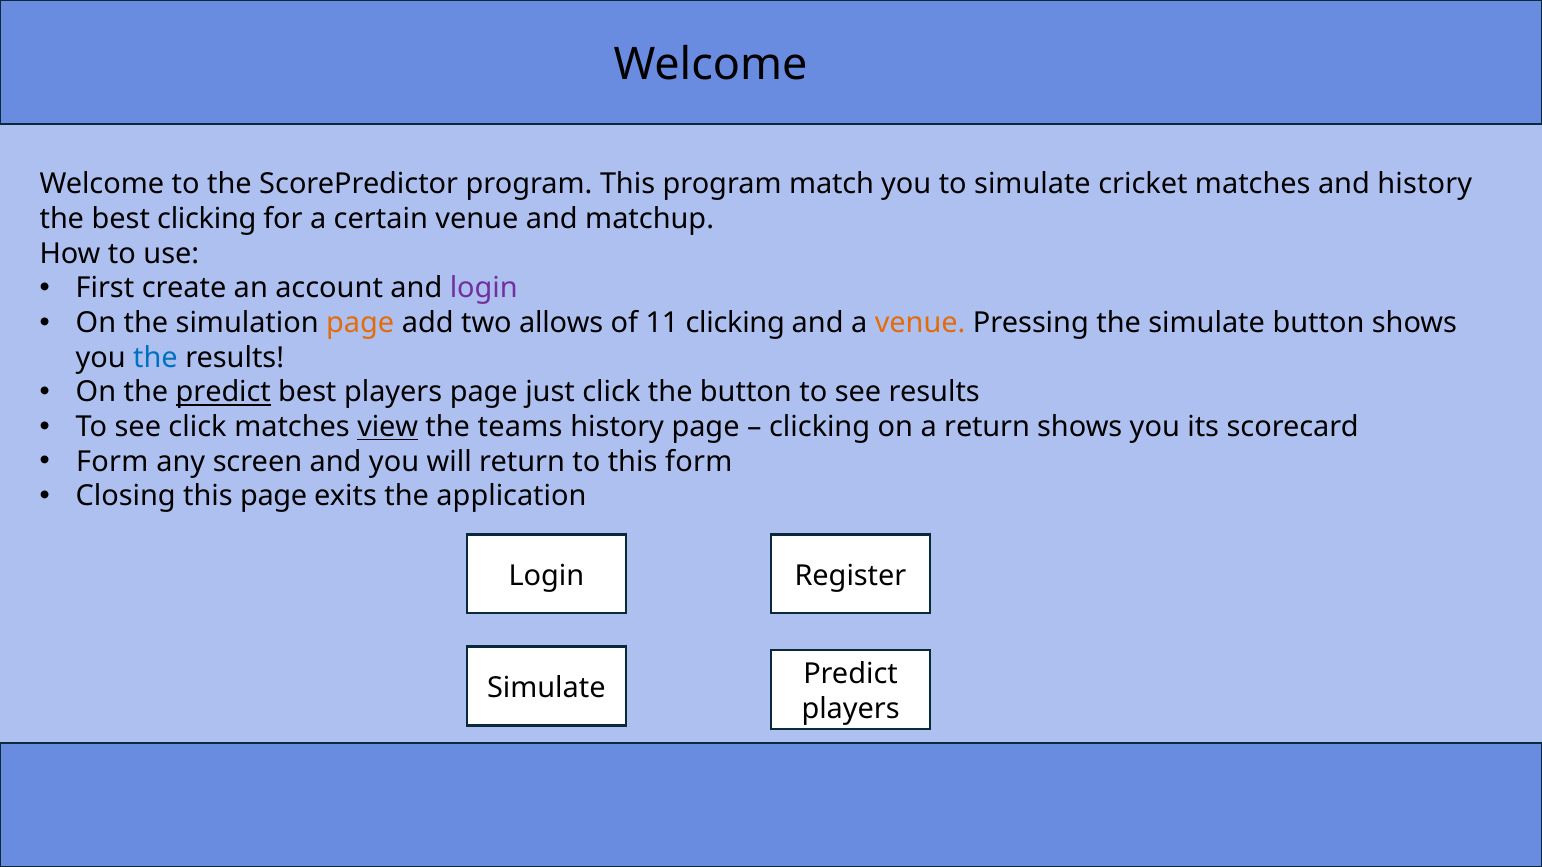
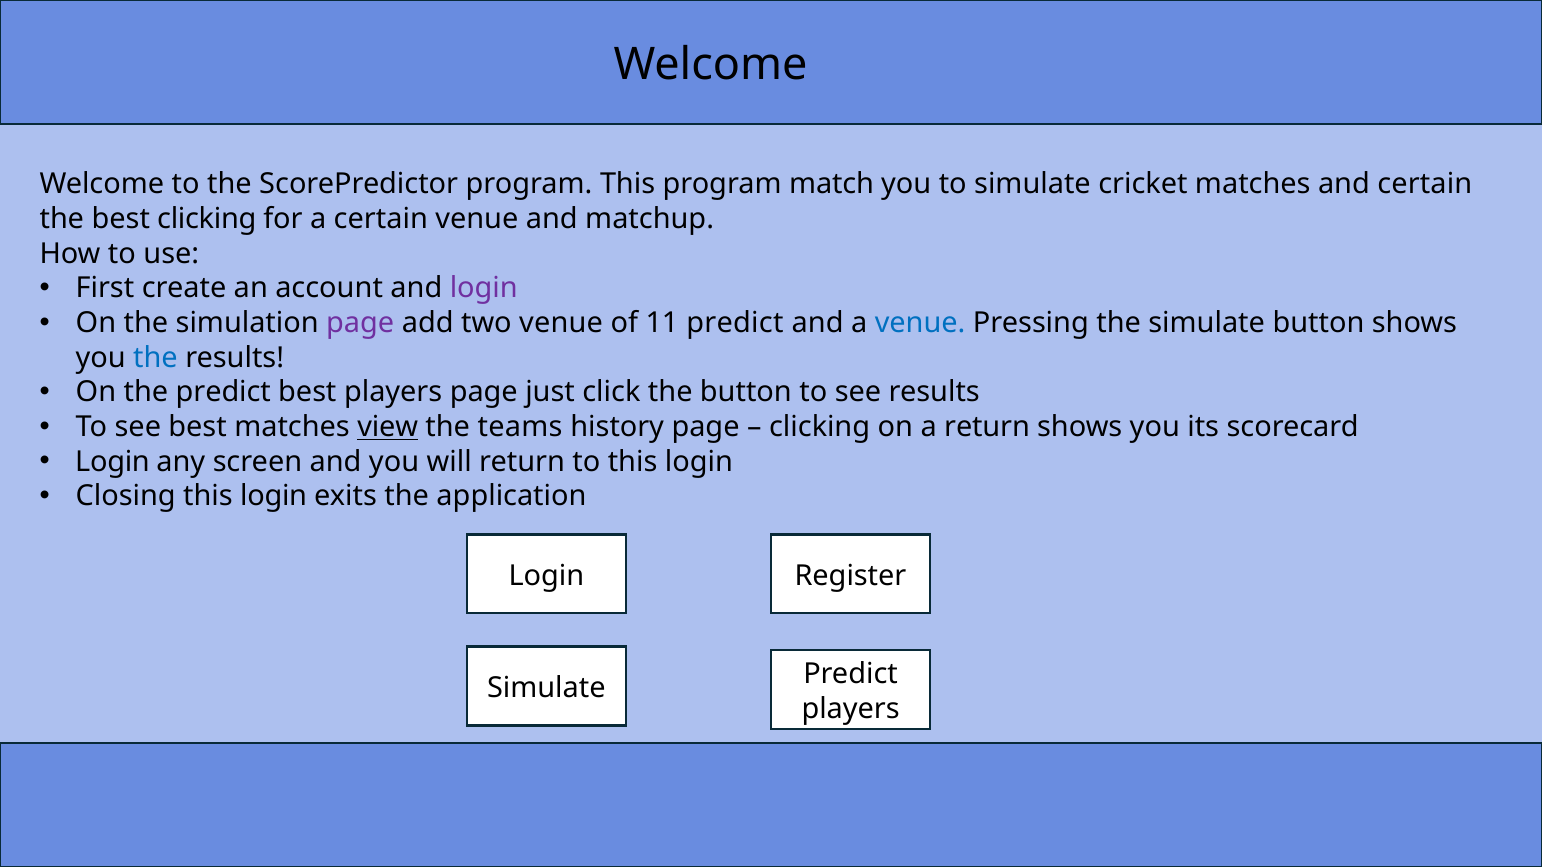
and history: history -> certain (1425, 184)
page colour: orange -> purple (360, 323)
two allows: allows -> venue (561, 323)
11 clicking: clicking -> predict (735, 323)
venue colour: orange -> blue (920, 323)
predict underline: present -> none (223, 393)
see click: click -> best (198, 427)
Form: Form -> Login (112, 462)
to this form: form -> login (699, 462)
Closing this page: page -> login (274, 497)
